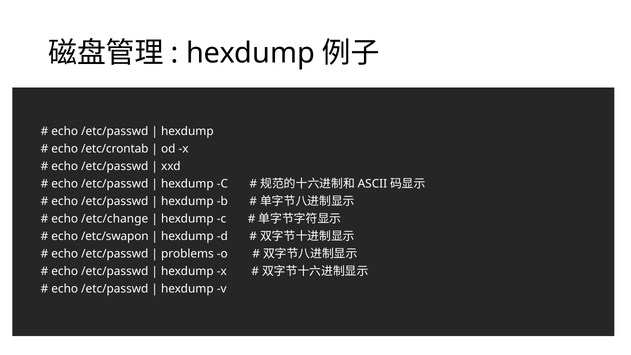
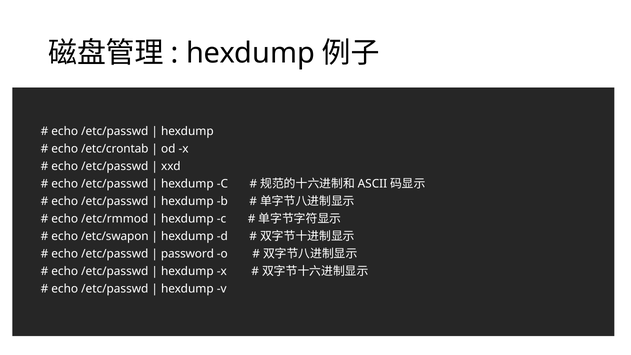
/etc/change: /etc/change -> /etc/rmmod (115, 219)
problems: problems -> password (187, 254)
